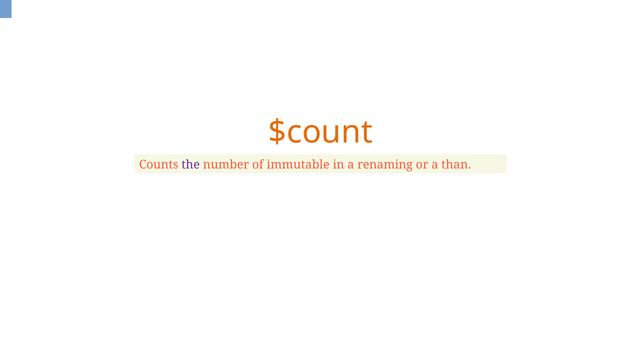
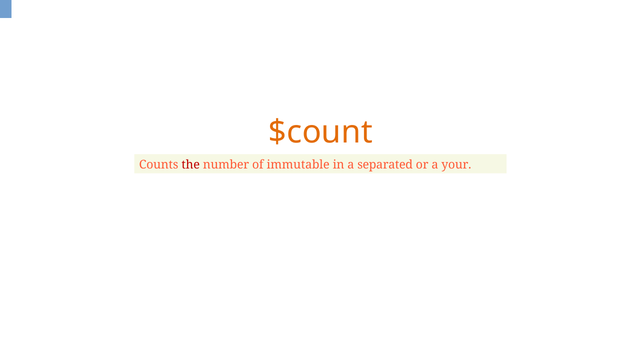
the colour: purple -> red (191, 164)
renaming: renaming -> separated (385, 164)
than: than -> your (456, 164)
